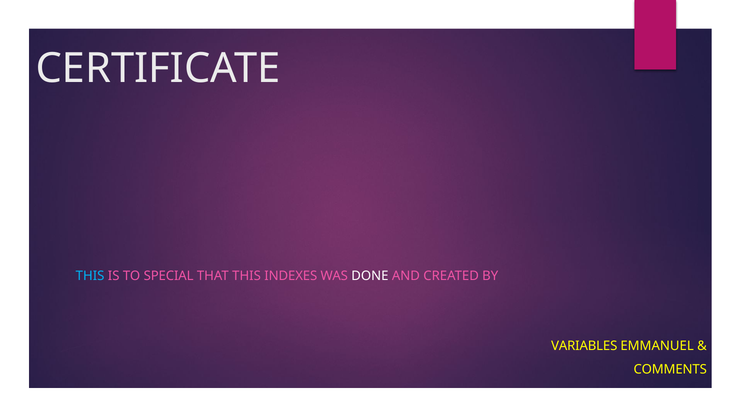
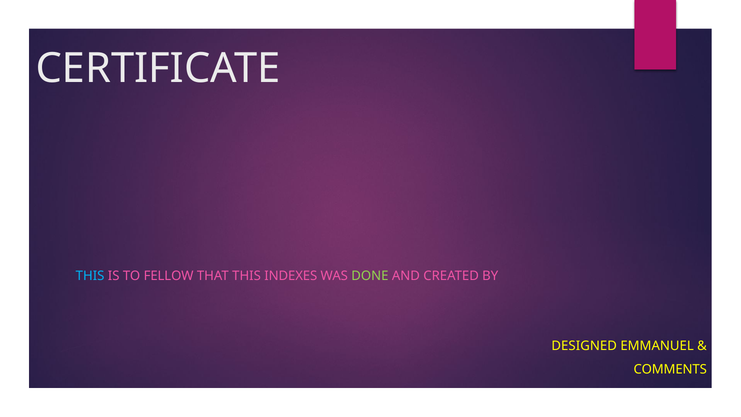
SPECIAL: SPECIAL -> FELLOW (169, 276)
DONE colour: white -> light green (370, 276)
VARIABLES: VARIABLES -> DESIGNED (584, 346)
